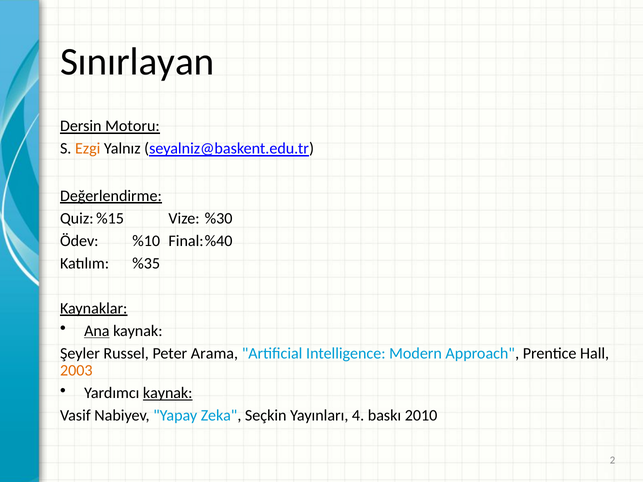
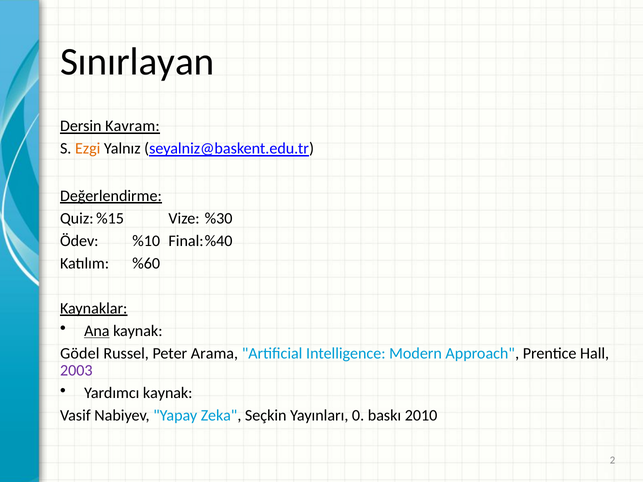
Motoru: Motoru -> Kavram (132, 126)
%35: %35 -> %60 (146, 263)
Şeyler: Şeyler -> Gödel (80, 354)
2003 colour: orange -> purple (76, 371)
kaynak underline: present -> none (168, 393)
4: 4 -> 0 (358, 416)
